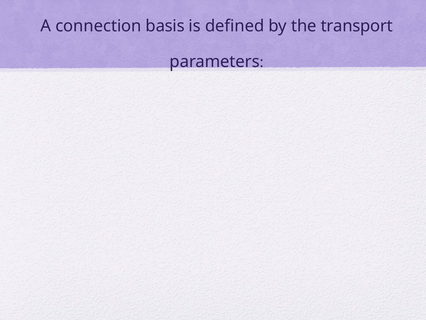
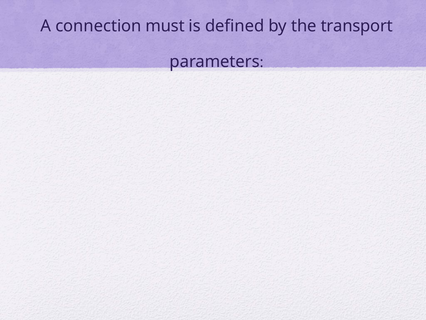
basis: basis -> must (165, 26)
